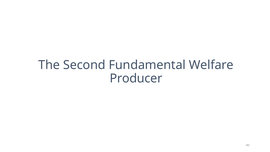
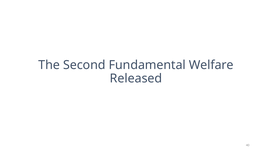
Producer: Producer -> Released (136, 78)
